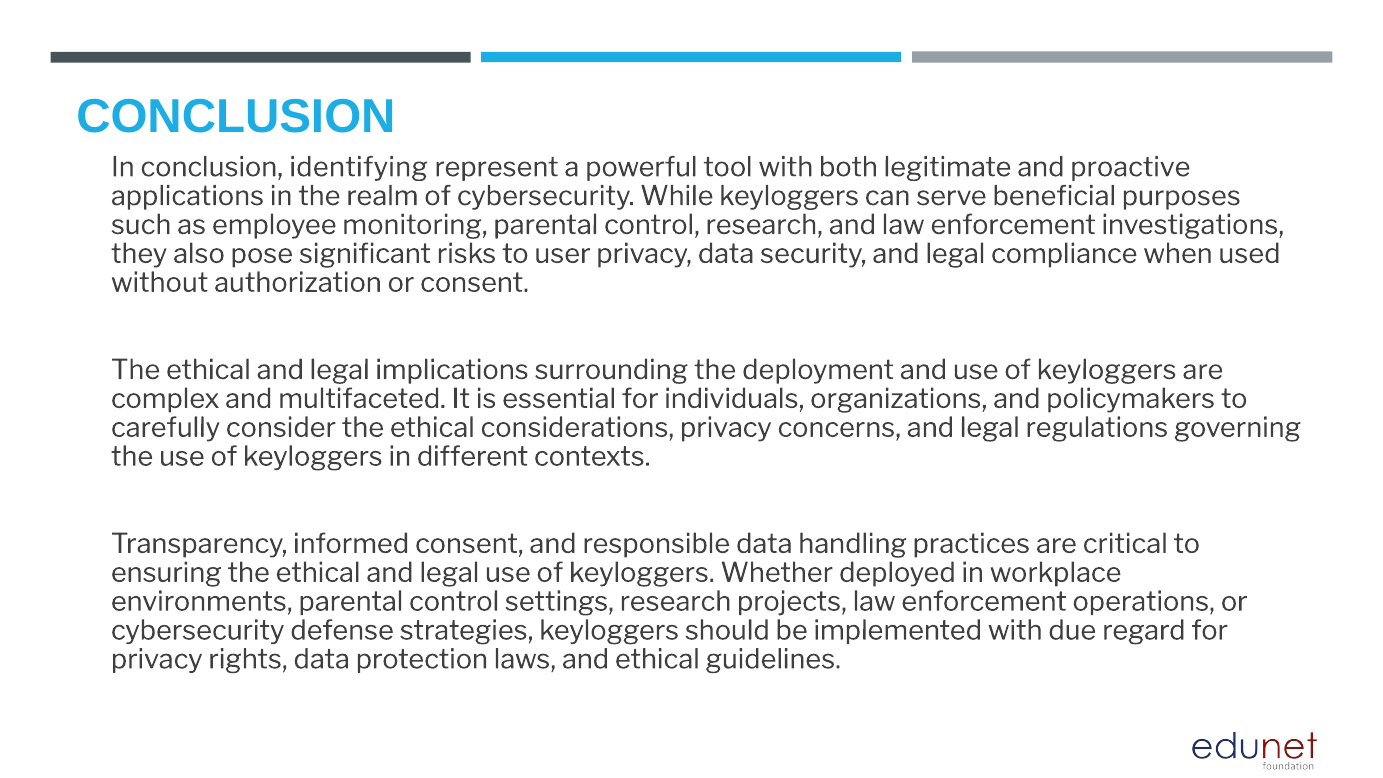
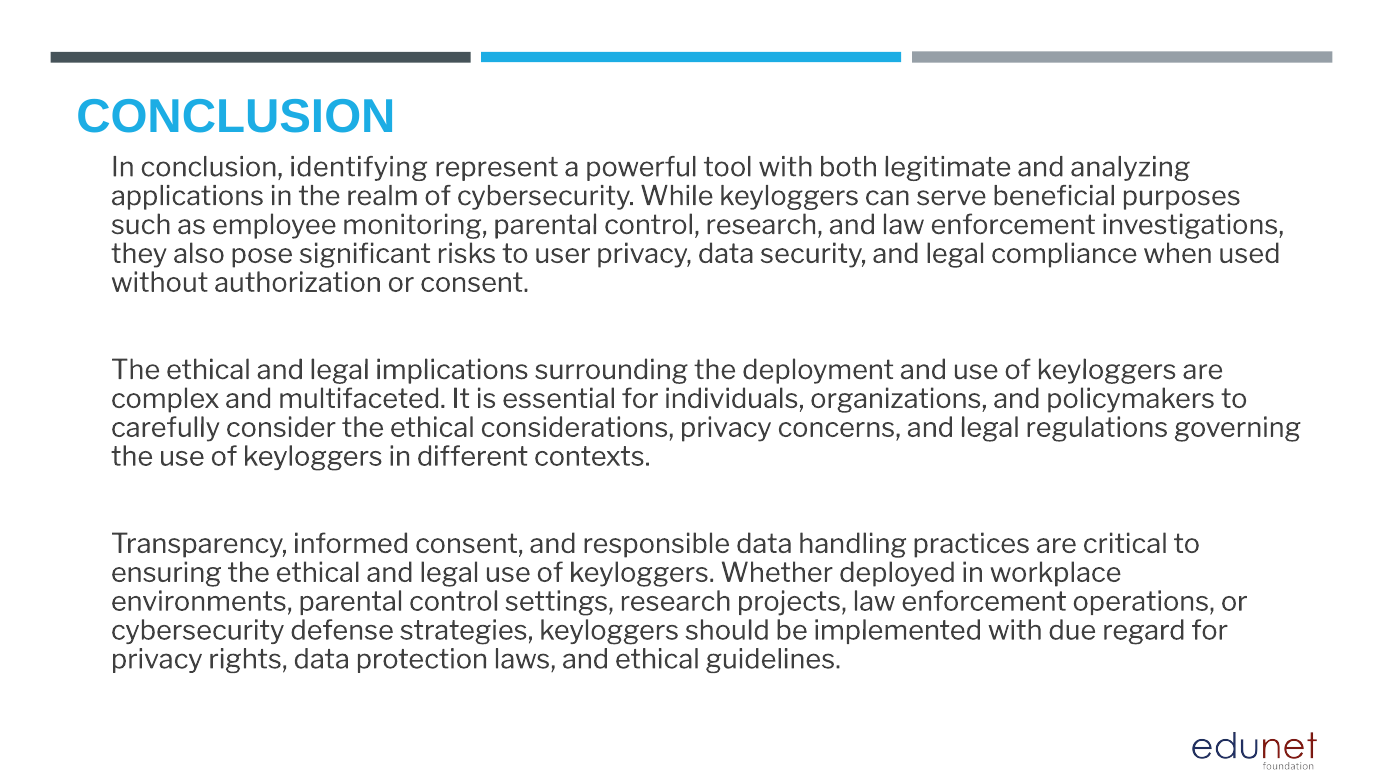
proactive: proactive -> analyzing (1130, 167)
